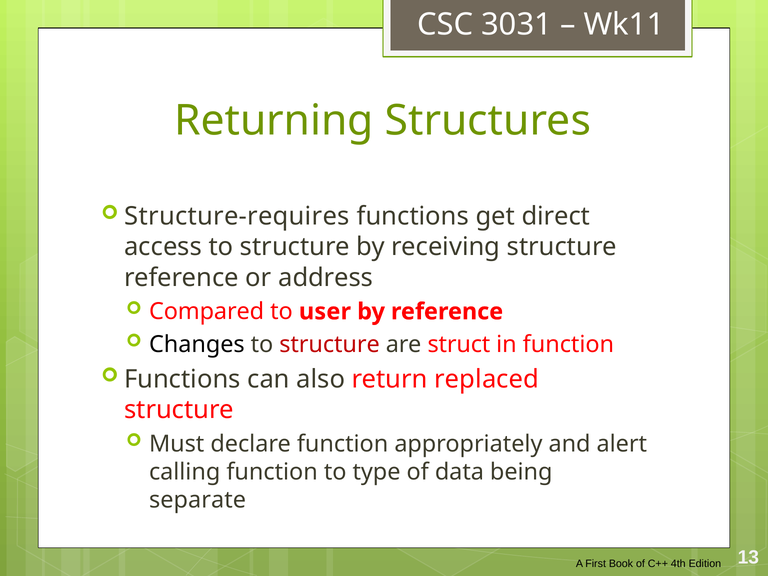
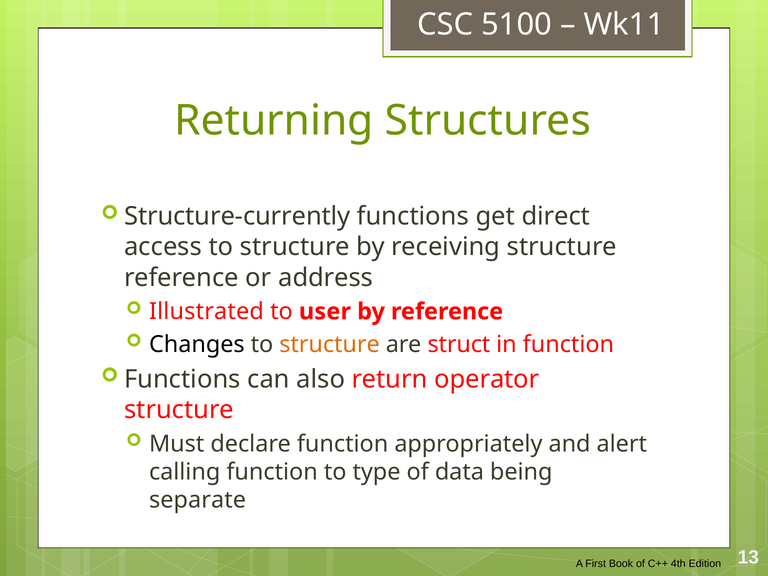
3031: 3031 -> 5100 (517, 25)
Structure-requires: Structure-requires -> Structure-currently (237, 216)
Compared: Compared -> Illustrated (206, 312)
structure colour: red -> orange (330, 344)
replaced: replaced -> operator (487, 379)
